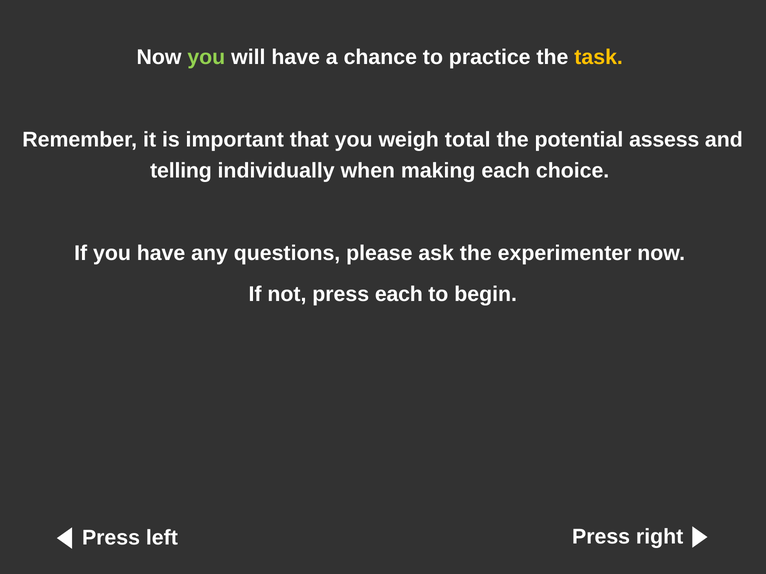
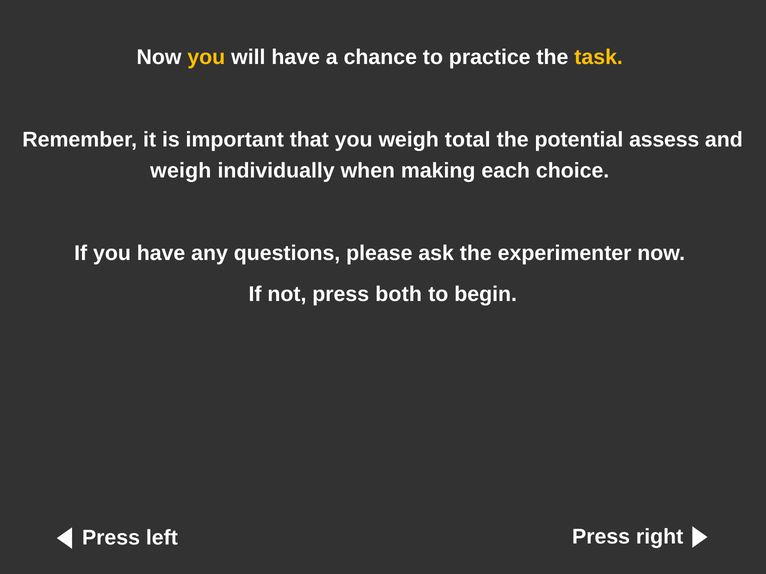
you colour: light green -> yellow (206, 57)
telling: telling -> weigh (181, 171)
press each: each -> both (399, 295)
